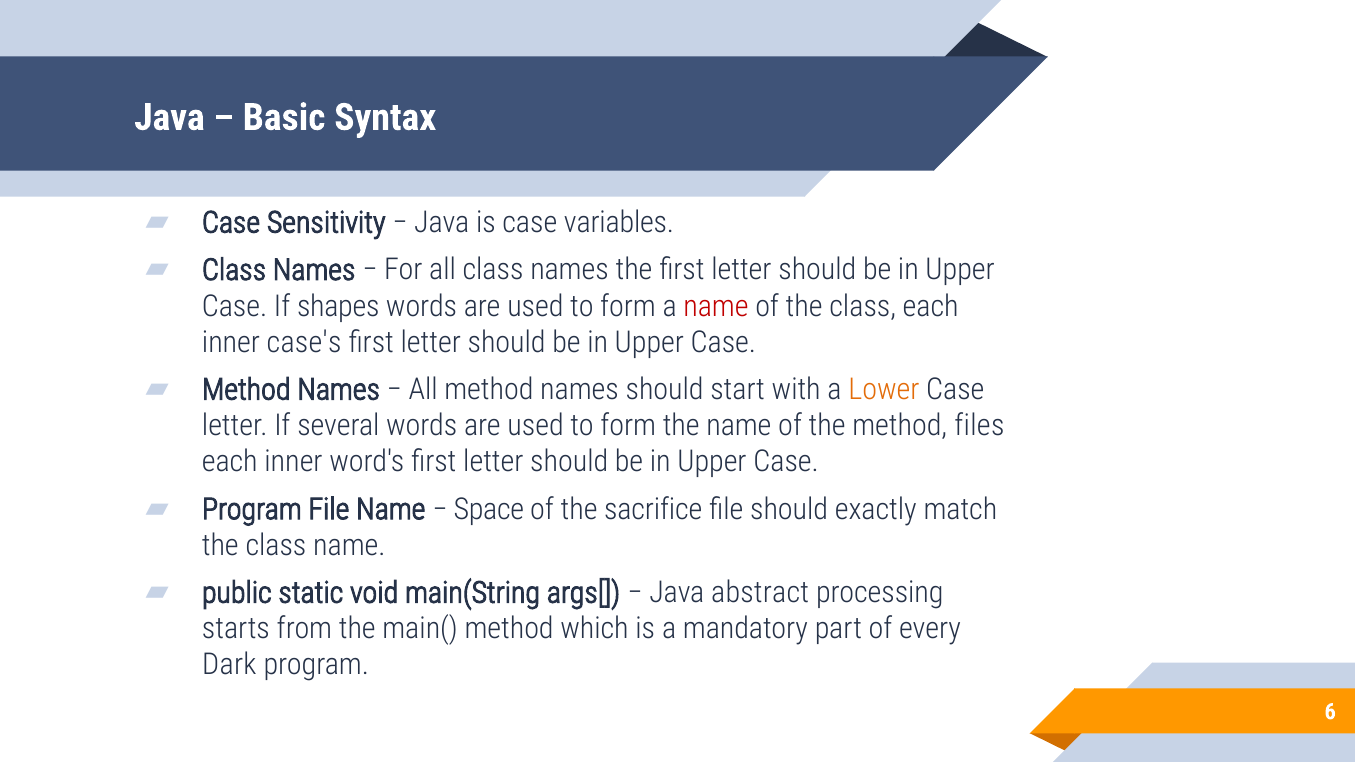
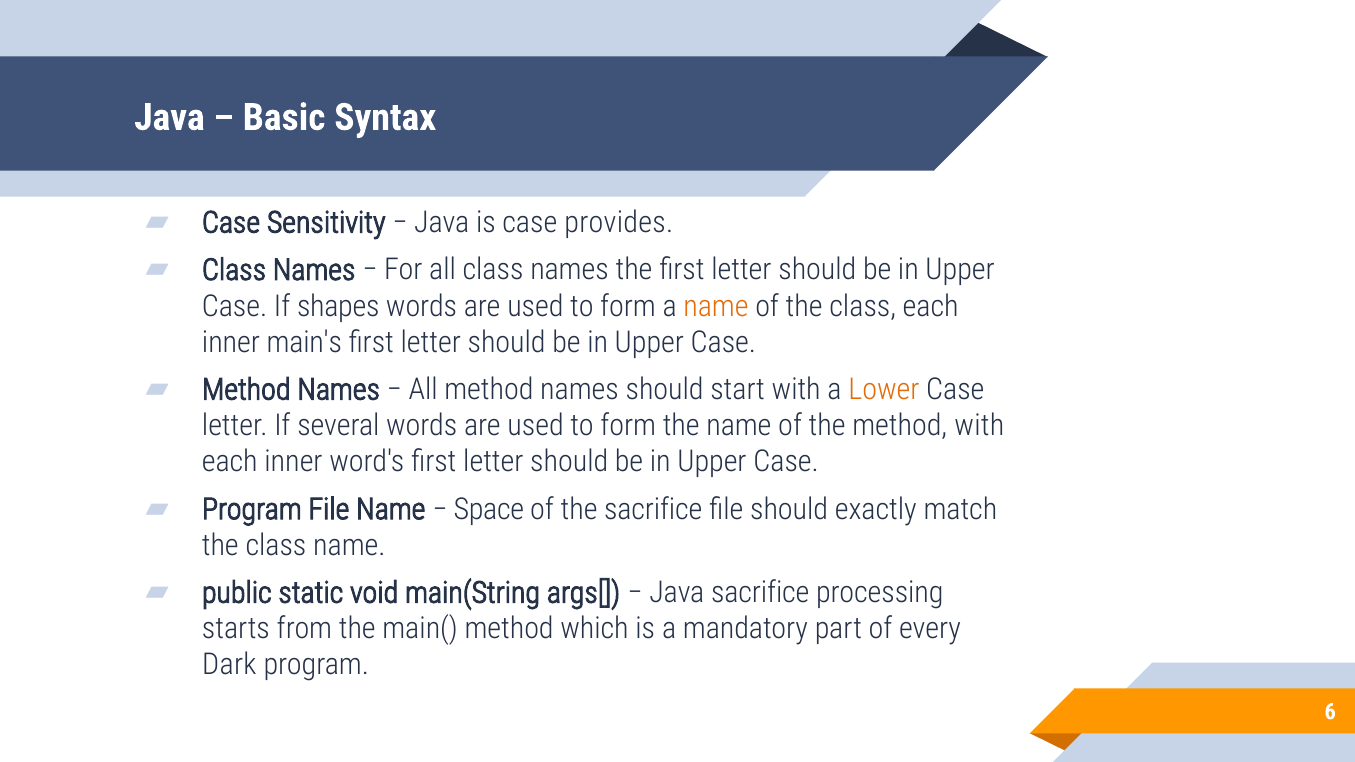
variables: variables -> provides (619, 223)
name colour: red -> orange (716, 306)
case's: case's -> main's (304, 342)
method files: files -> with (979, 426)
Java abstract: abstract -> sacrifice (760, 593)
